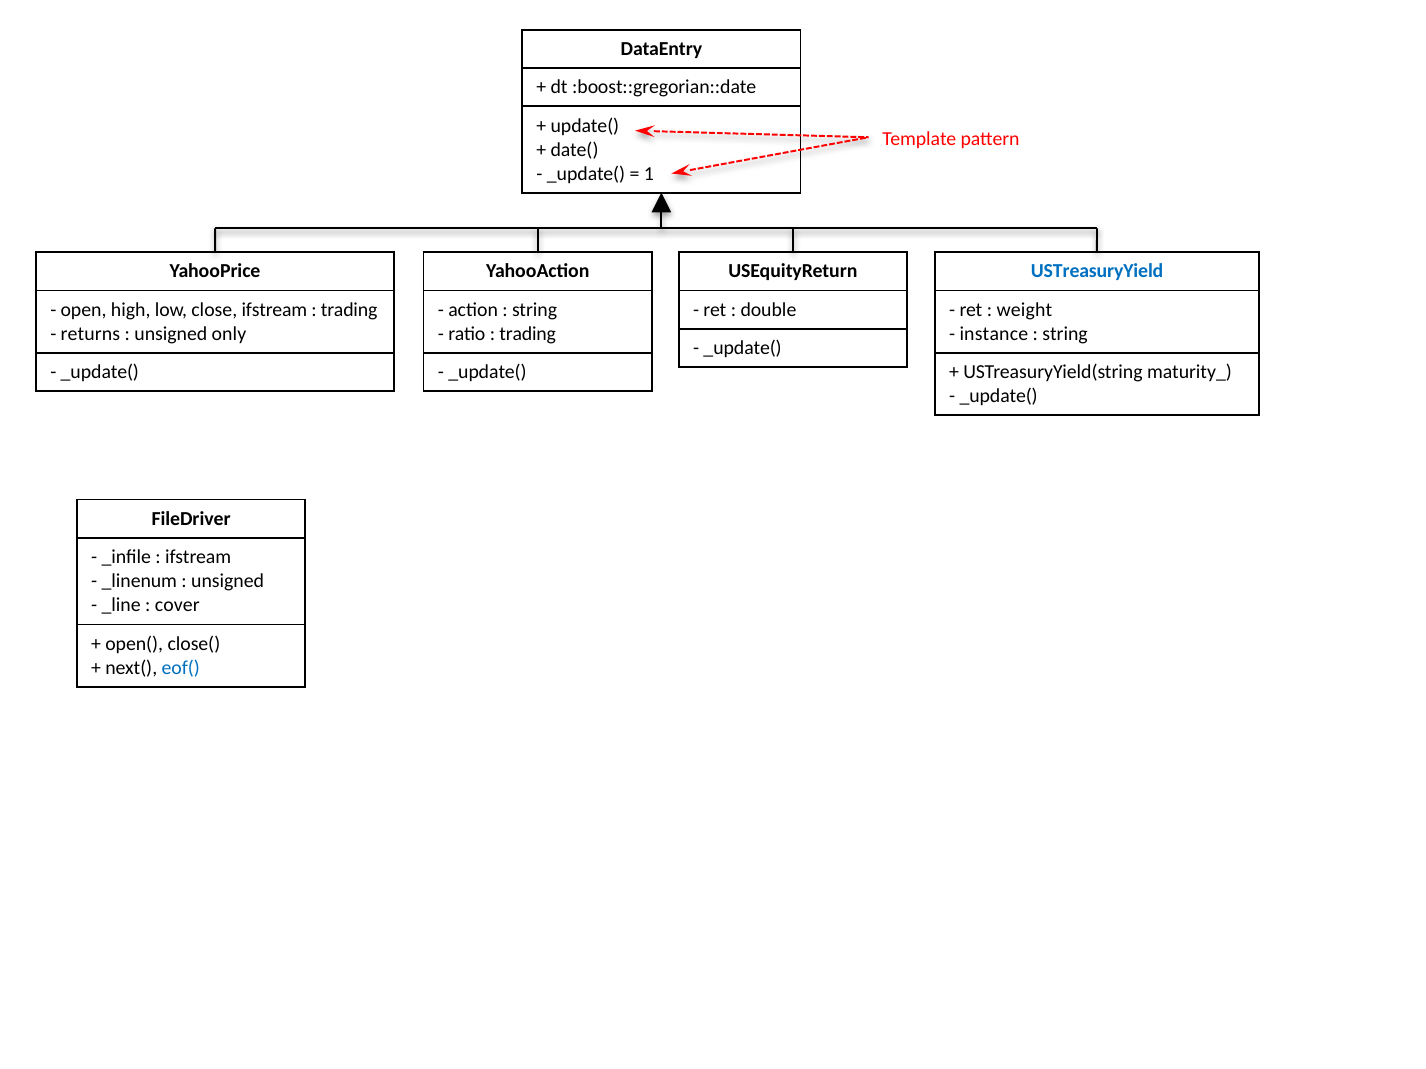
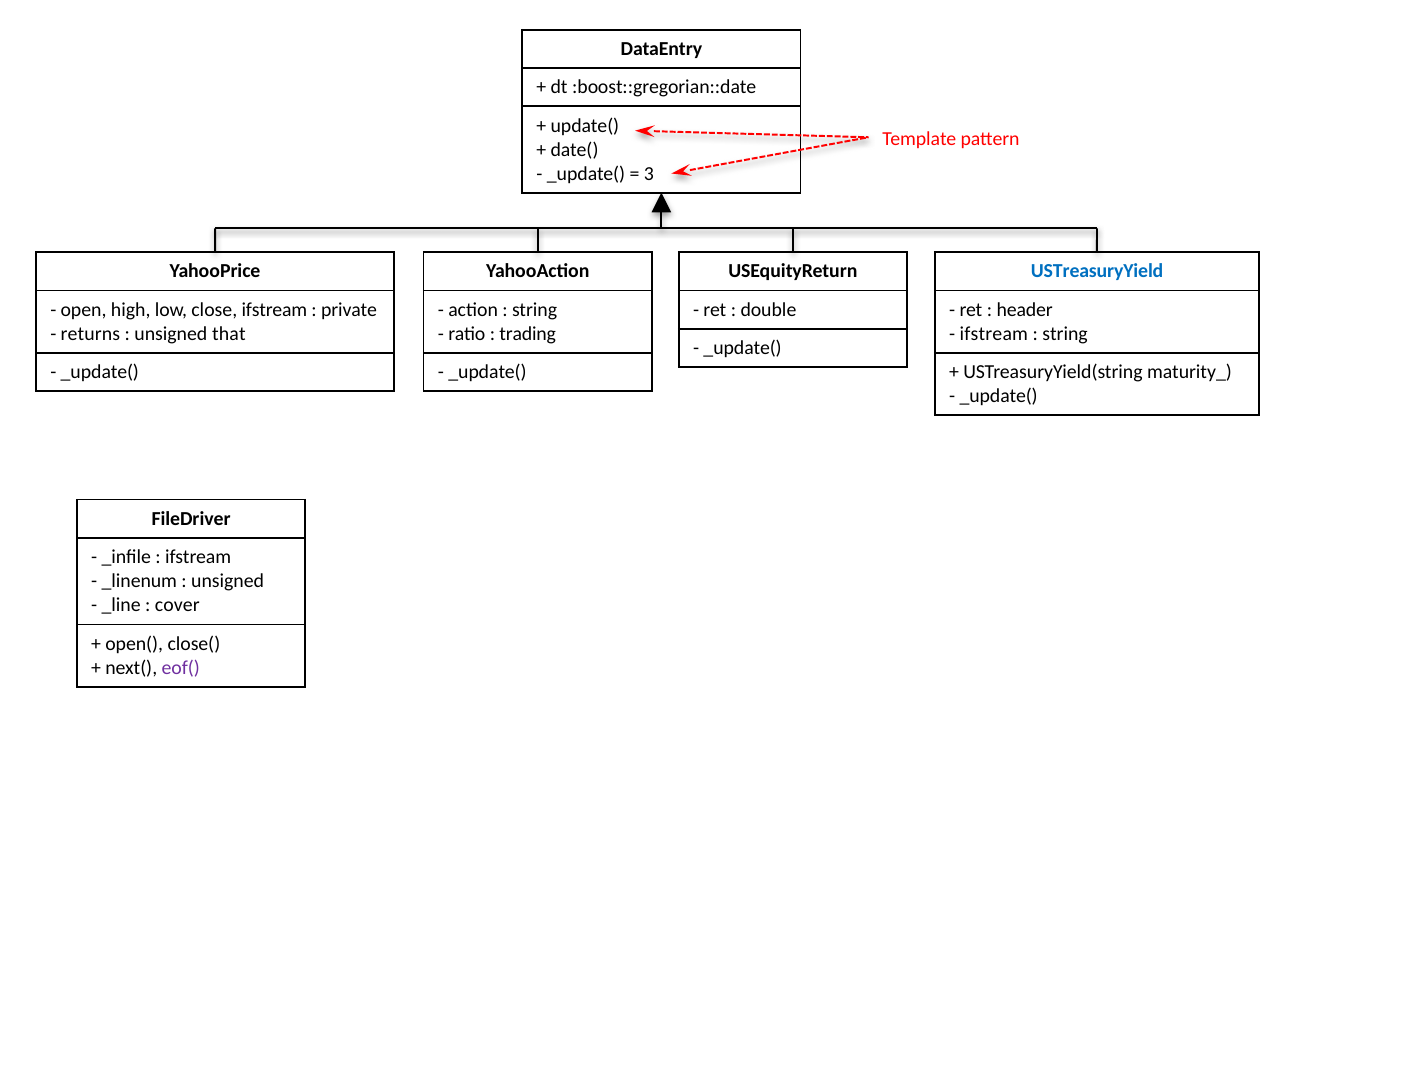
1: 1 -> 3 (649, 174)
trading: trading -> private (349, 310)
weight: weight -> header (1025, 310)
only: only -> that (229, 334)
instance: instance -> ifstream (994, 334)
eof( colour: blue -> purple (181, 668)
